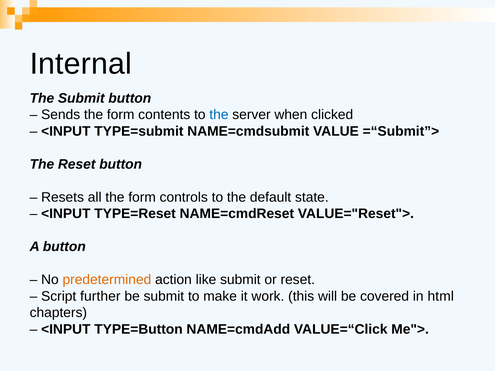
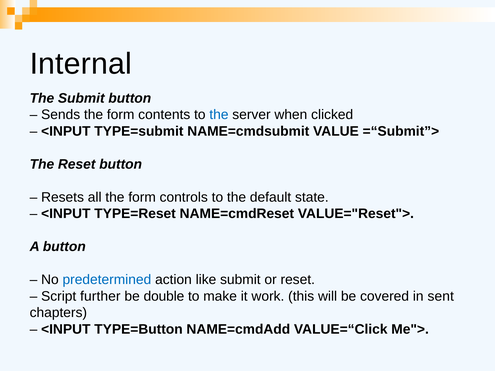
predetermined colour: orange -> blue (107, 280)
be submit: submit -> double (164, 296)
html: html -> sent (441, 296)
